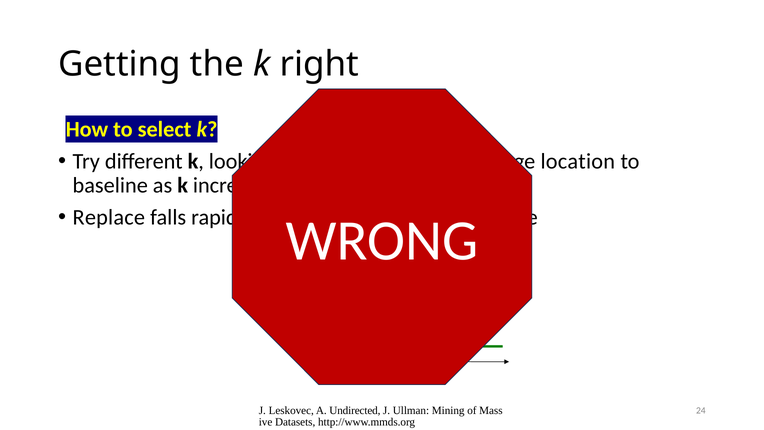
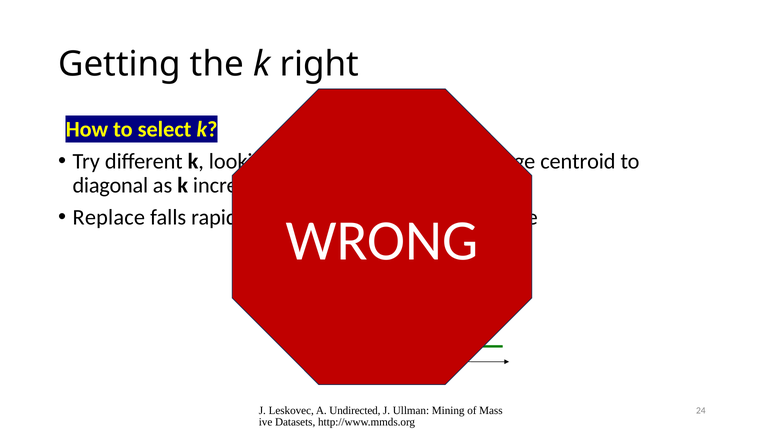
location: location -> centroid (578, 161)
baseline: baseline -> diagonal (110, 185)
